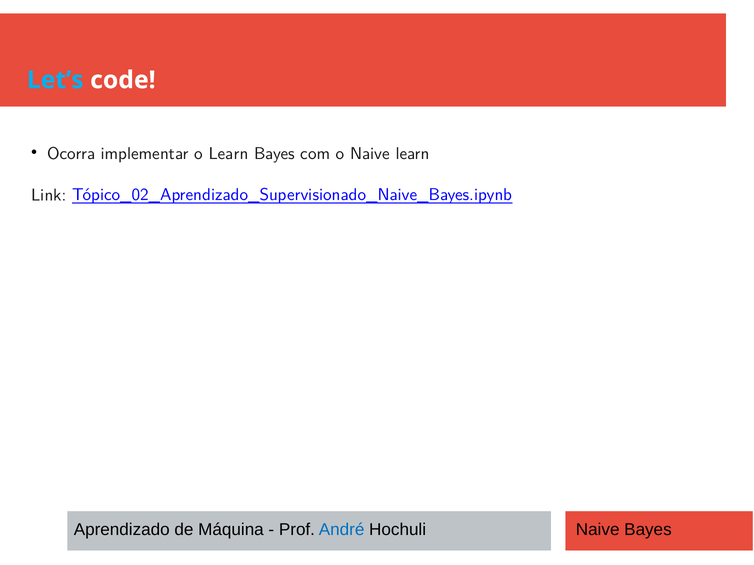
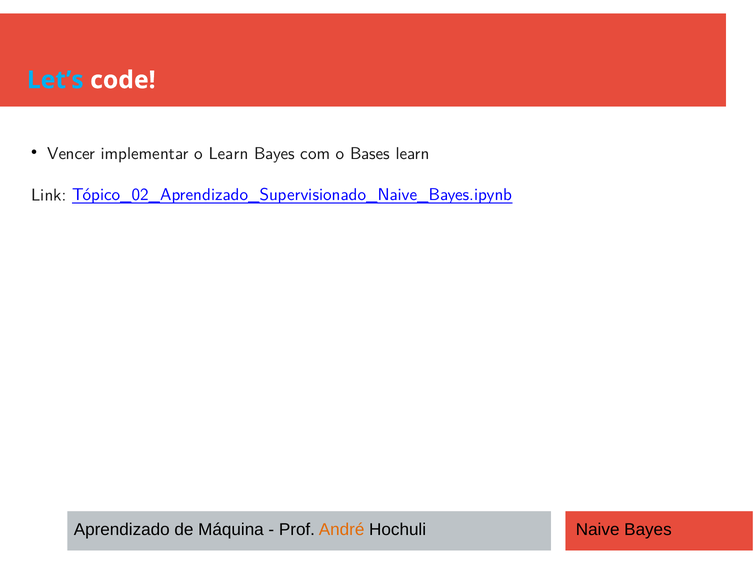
Ocorra: Ocorra -> Vencer (71, 154)
o Naive: Naive -> Bases (370, 154)
André colour: blue -> orange (342, 530)
